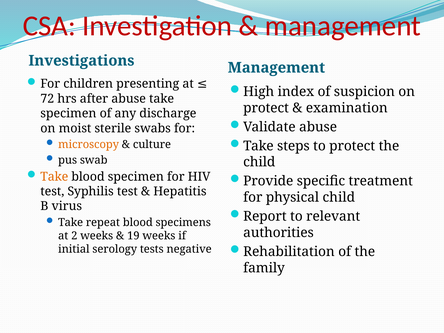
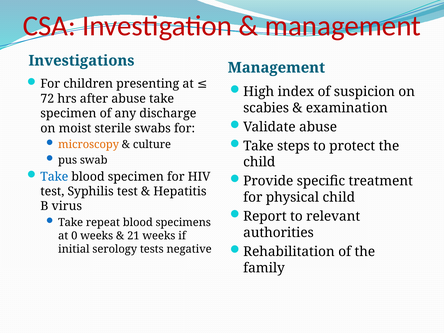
protect: protect -> scabies (266, 108)
Take colour: orange -> blue (54, 177)
2: 2 -> 0 (74, 236)
19: 19 -> 21 (133, 236)
